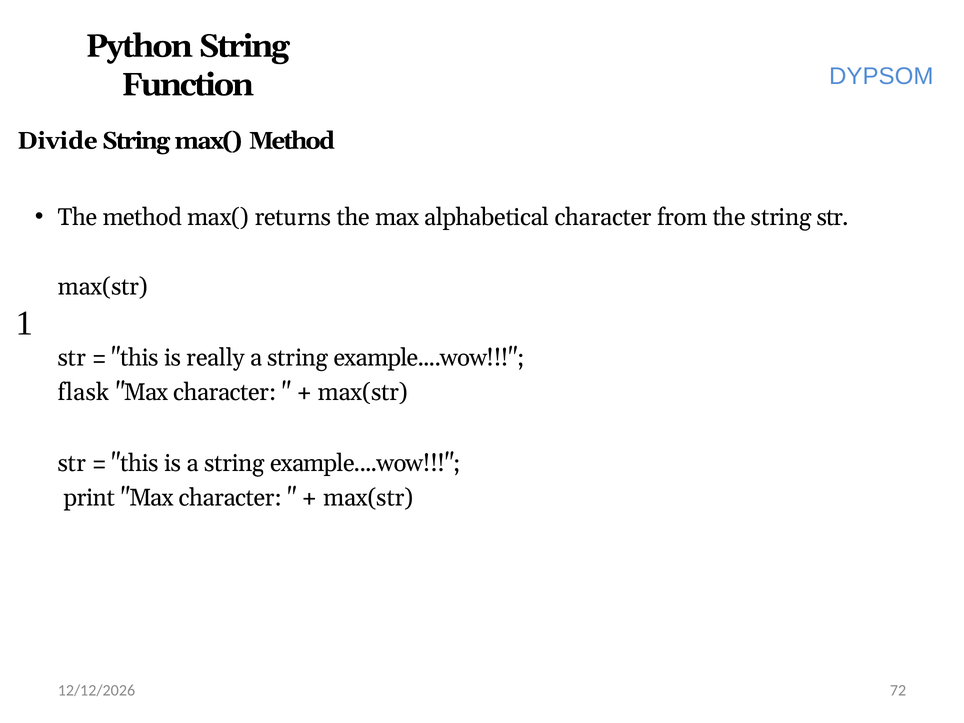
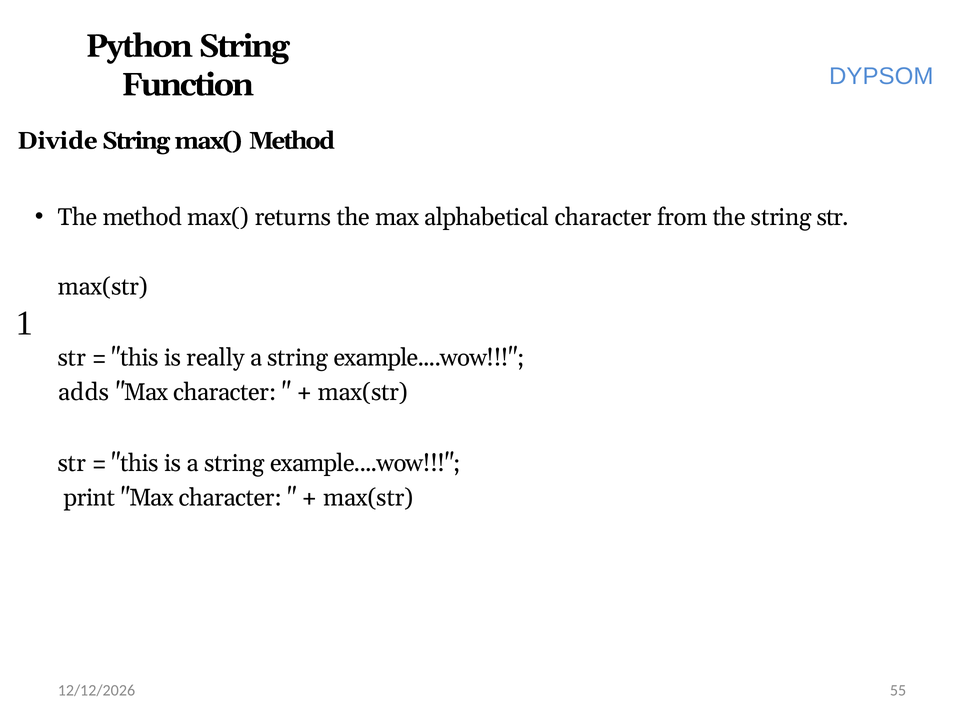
flask: flask -> adds (84, 392)
72: 72 -> 55 (898, 690)
